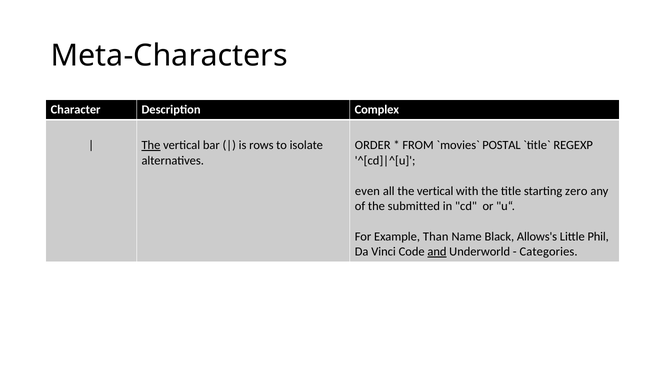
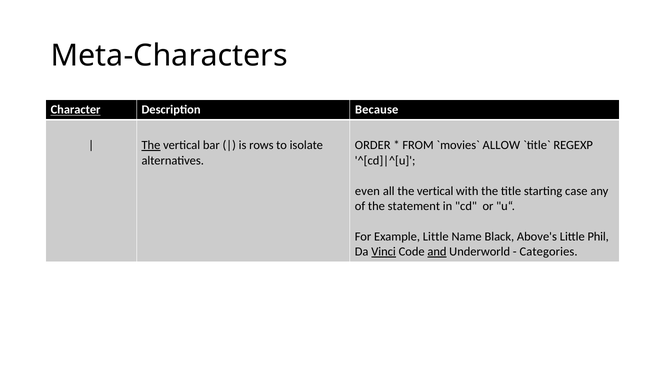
Character underline: none -> present (76, 110)
Complex: Complex -> Because (377, 110)
POSTAL: POSTAL -> ALLOW (501, 145)
zero: zero -> case (576, 191)
submitted: submitted -> statement (414, 206)
Example Than: Than -> Little (436, 237)
Allows's: Allows's -> Above's (537, 237)
Vinci underline: none -> present (384, 252)
